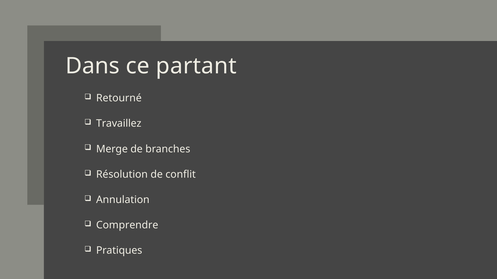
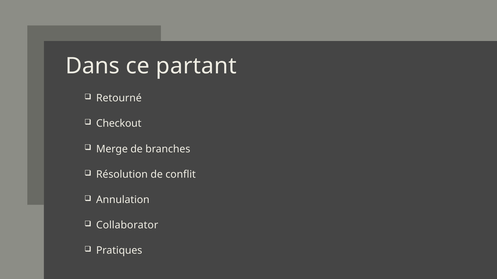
Travaillez: Travaillez -> Checkout (119, 124)
Comprendre: Comprendre -> Collaborator (127, 226)
